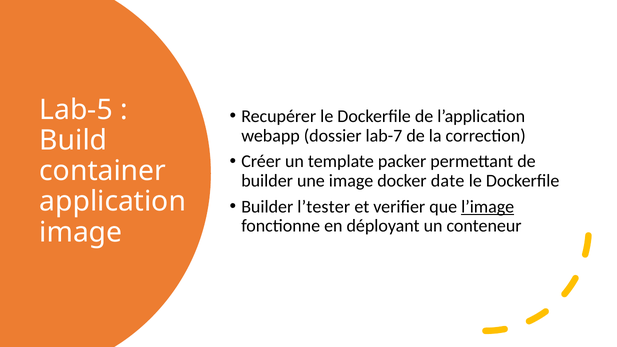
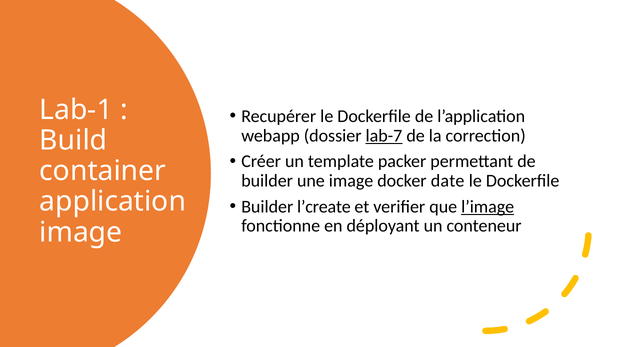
Lab-5: Lab-5 -> Lab-1 (76, 110)
lab-7 underline: none -> present (384, 136)
l’tester: l’tester -> l’create (324, 207)
